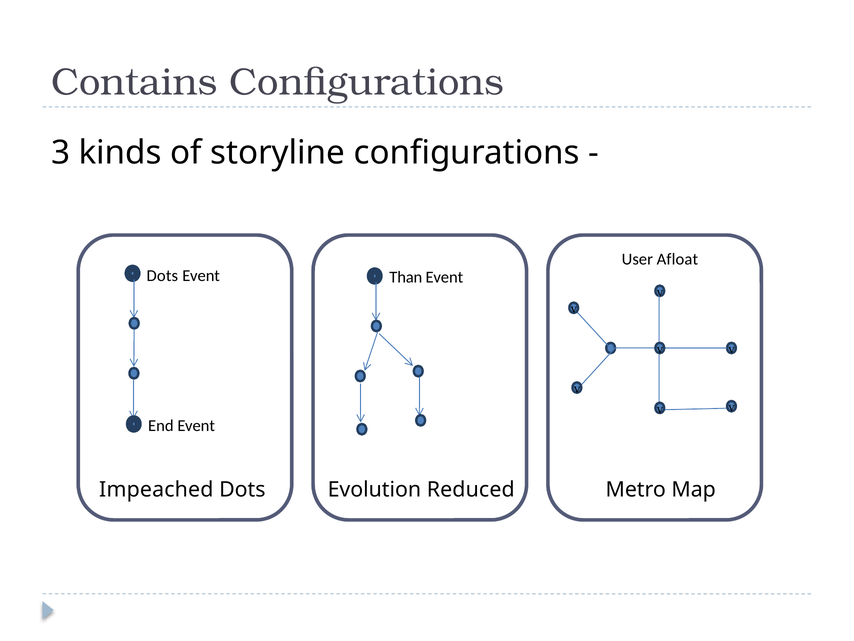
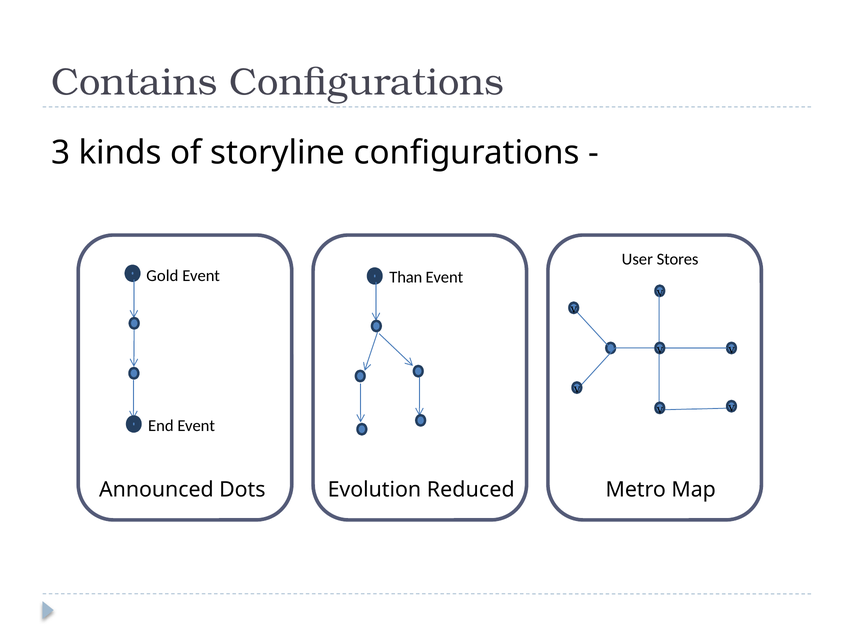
Afloat: Afloat -> Stores (678, 259)
Dots: Dots -> Gold (162, 276)
Impeached: Impeached -> Announced (156, 489)
